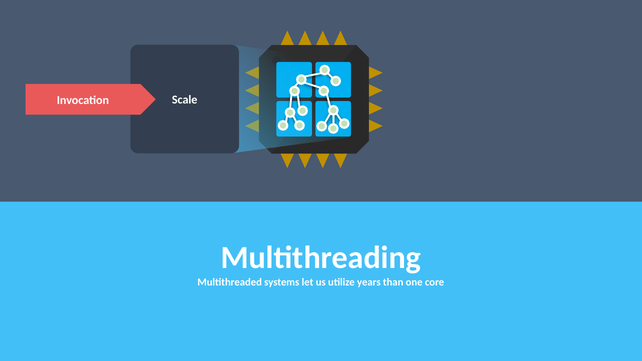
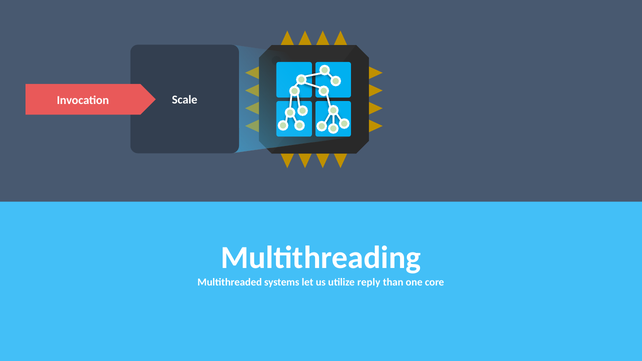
years: years -> reply (369, 282)
